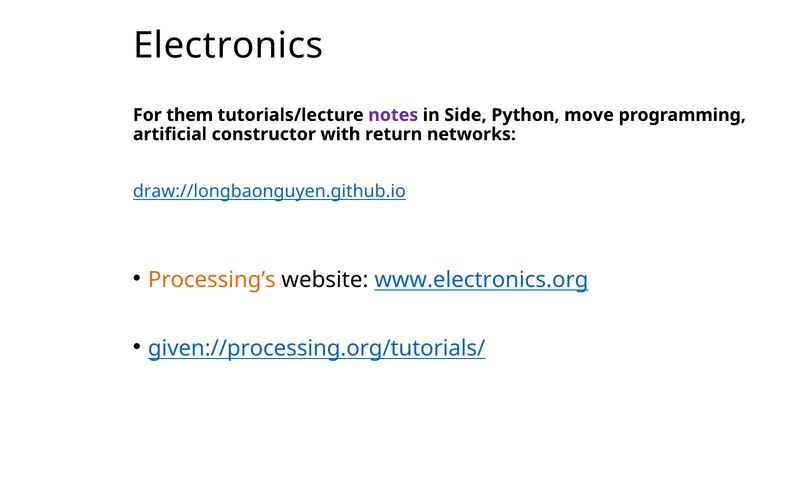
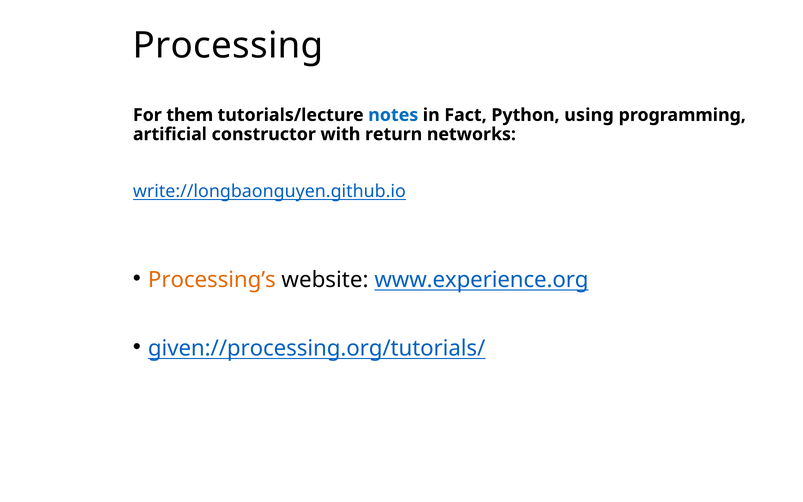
Electronics: Electronics -> Processing (228, 46)
notes colour: purple -> blue (393, 115)
Side: Side -> Fact (466, 115)
move: move -> using (589, 115)
draw://longbaonguyen.github.io: draw://longbaonguyen.github.io -> write://longbaonguyen.github.io (269, 191)
www.electronics.org: www.electronics.org -> www.experience.org (482, 280)
